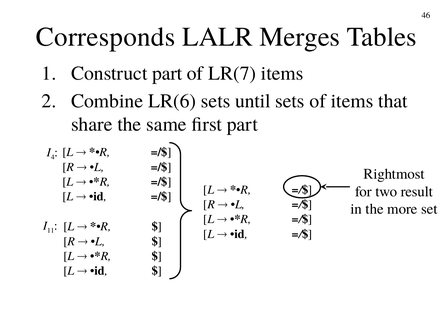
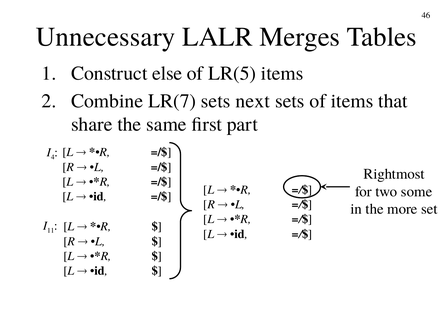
Corresponds: Corresponds -> Unnecessary (106, 37)
Construct part: part -> else (167, 74)
LR(7: LR(7 -> LR(5 (232, 74)
LR(6: LR(6 -> LR(7 (172, 101)
until: until -> next (253, 101)
result: result -> some (417, 192)
